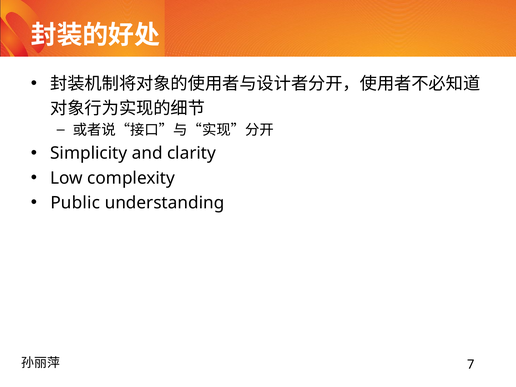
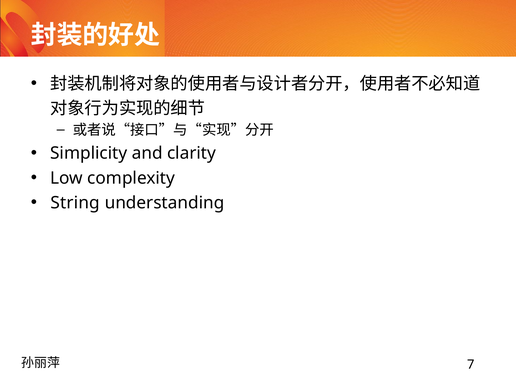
Public: Public -> String (75, 203)
